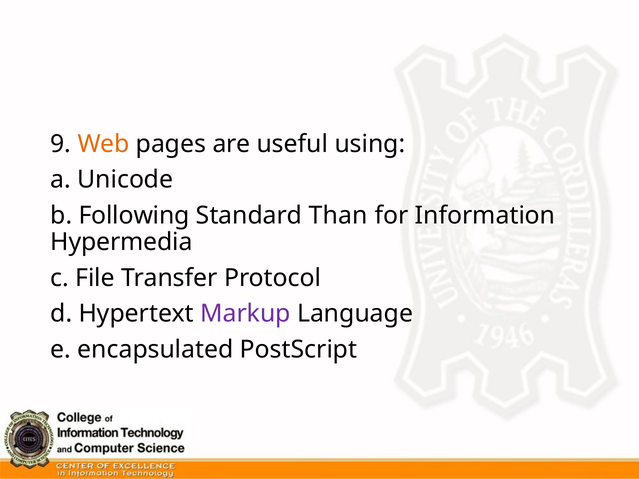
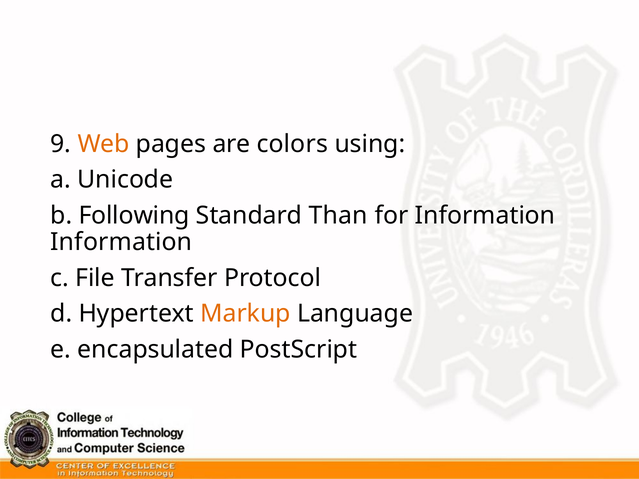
useful: useful -> colors (292, 144)
Hypermedia: Hypermedia -> Information (121, 242)
Markup colour: purple -> orange (245, 314)
